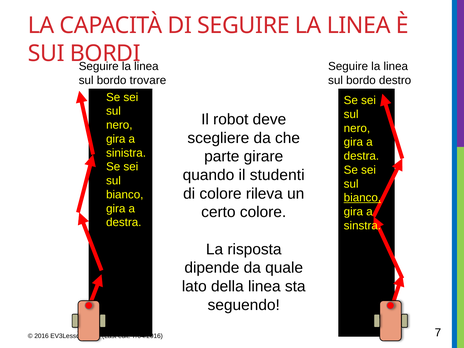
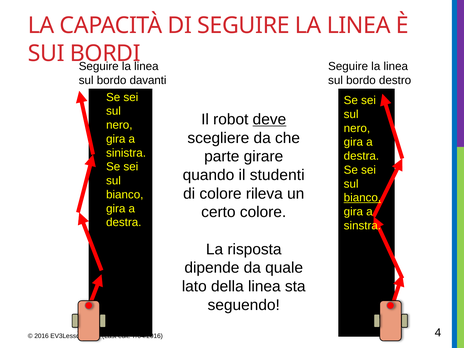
trovare: trovare -> davanti (148, 80)
deve underline: none -> present (269, 119)
7: 7 -> 4 (438, 333)
